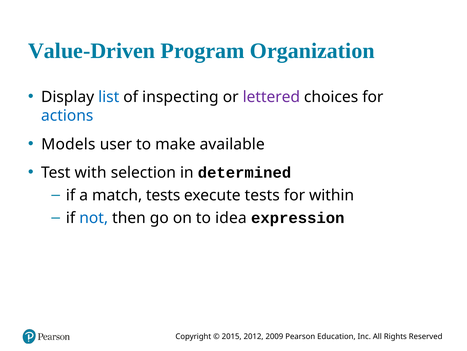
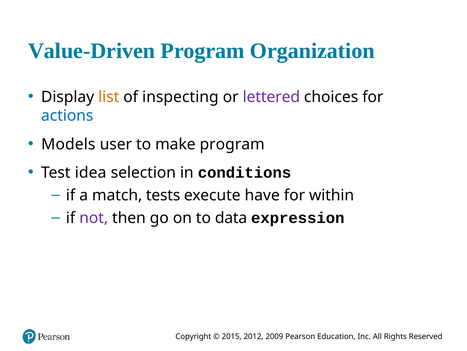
list colour: blue -> orange (109, 97)
make available: available -> program (232, 144)
with: with -> idea (91, 172)
determined: determined -> conditions (244, 172)
execute tests: tests -> have (262, 195)
not colour: blue -> purple (94, 217)
idea: idea -> data (231, 217)
